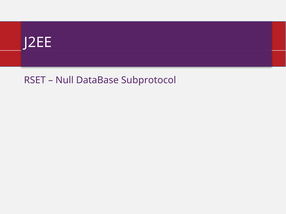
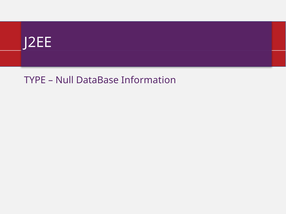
RSET: RSET -> TYPE (35, 80)
Subprotocol: Subprotocol -> Information (149, 80)
